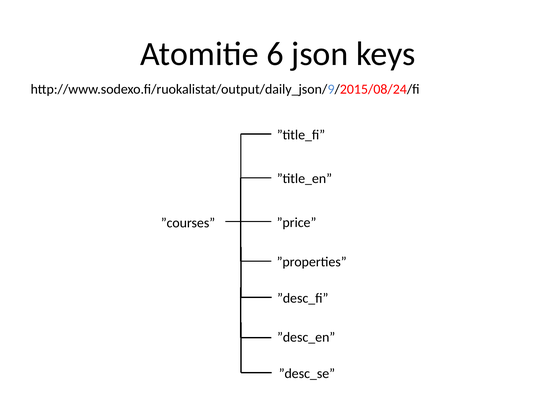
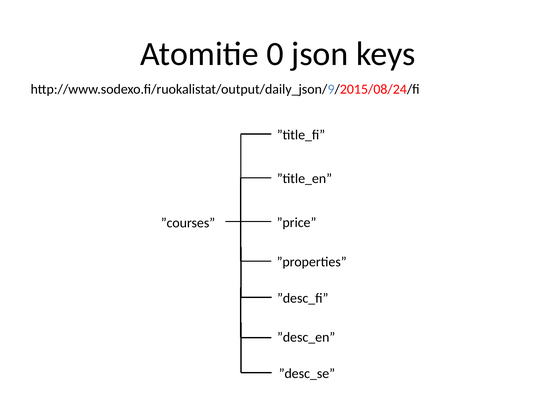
6: 6 -> 0 (275, 54)
